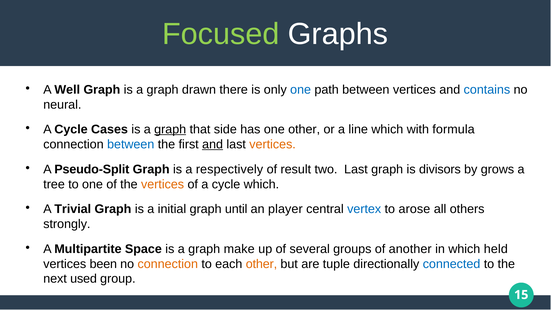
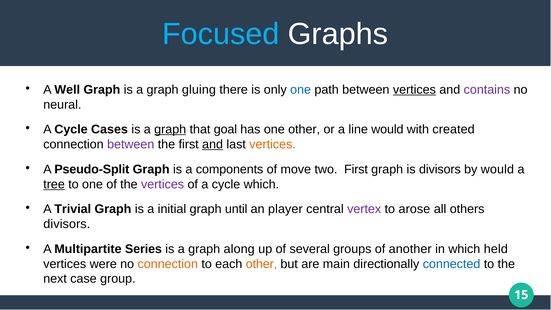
Focused colour: light green -> light blue (221, 34)
drawn: drawn -> gluing (199, 90)
vertices underline: none -> present (414, 90)
contains colour: blue -> purple (487, 90)
side: side -> goal (225, 129)
line which: which -> would (387, 129)
formula: formula -> created (454, 129)
between colour: blue -> purple (131, 144)
respectively: respectively -> components (230, 169)
result: result -> move (296, 169)
two Last: Last -> First (356, 169)
by grows: grows -> would (497, 169)
tree underline: none -> present (54, 184)
vertices colour: orange -> purple (163, 184)
vertex colour: blue -> purple (364, 209)
strongly: strongly -> divisors (67, 224)
Space: Space -> Series (143, 249)
make: make -> along (239, 249)
been: been -> were (103, 264)
tuple: tuple -> main (336, 264)
used: used -> case (84, 279)
